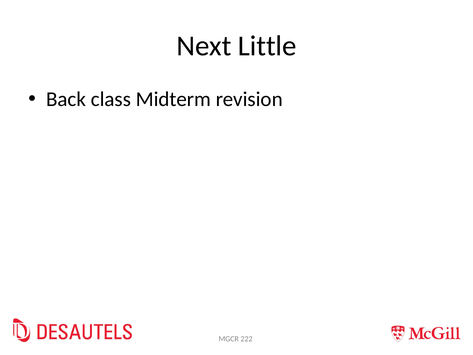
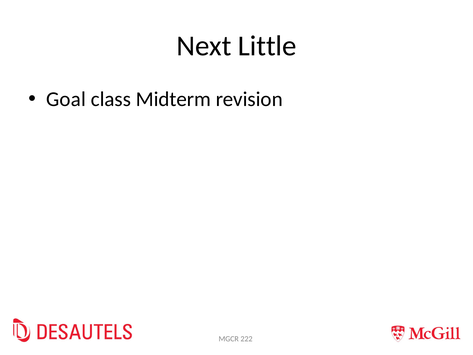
Back: Back -> Goal (66, 99)
